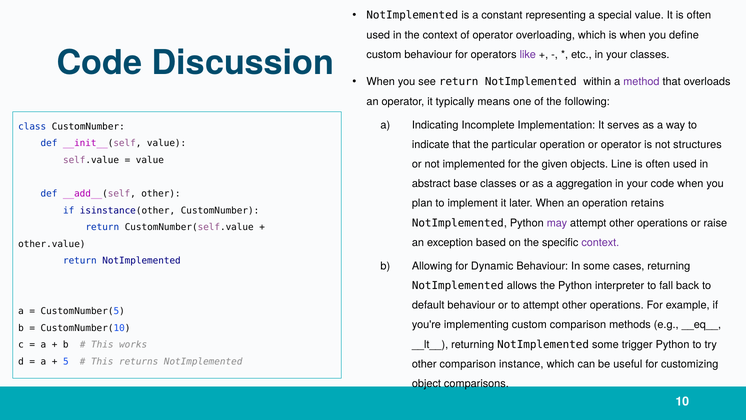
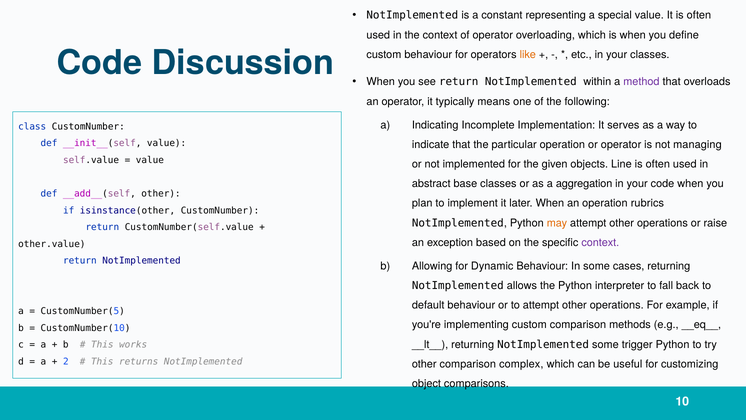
like colour: purple -> orange (528, 54)
structures: structures -> managing (697, 144)
retains: retains -> rubrics (647, 203)
may colour: purple -> orange (557, 223)
5: 5 -> 2 (66, 361)
instance: instance -> complex (521, 364)
